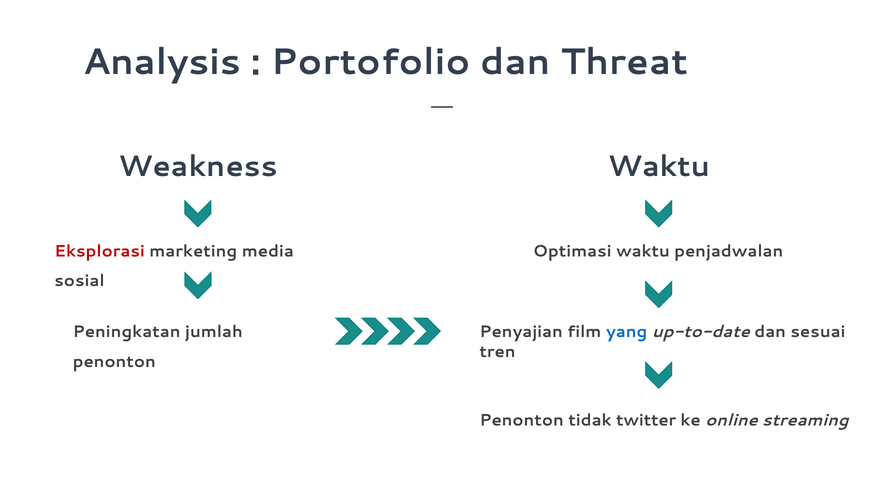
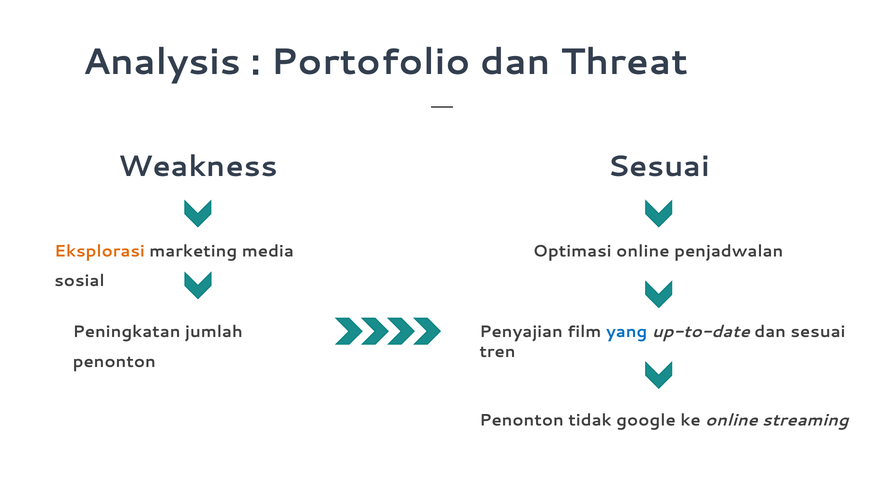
Weakness Waktu: Waktu -> Sesuai (659, 167)
Eksplorasi colour: red -> orange (100, 251)
Optimasi waktu: waktu -> online (643, 251)
twitter: twitter -> google (646, 421)
